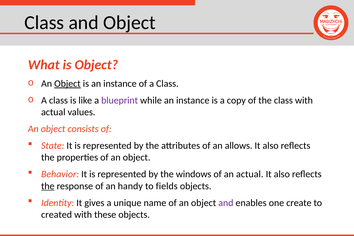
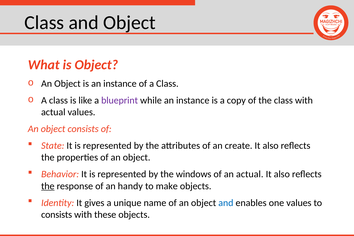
Object underline: present -> none (67, 84)
allows: allows -> create (239, 146)
fields: fields -> make (167, 186)
and colour: purple -> blue (226, 203)
one create: create -> values (299, 203)
created: created -> consists (57, 215)
